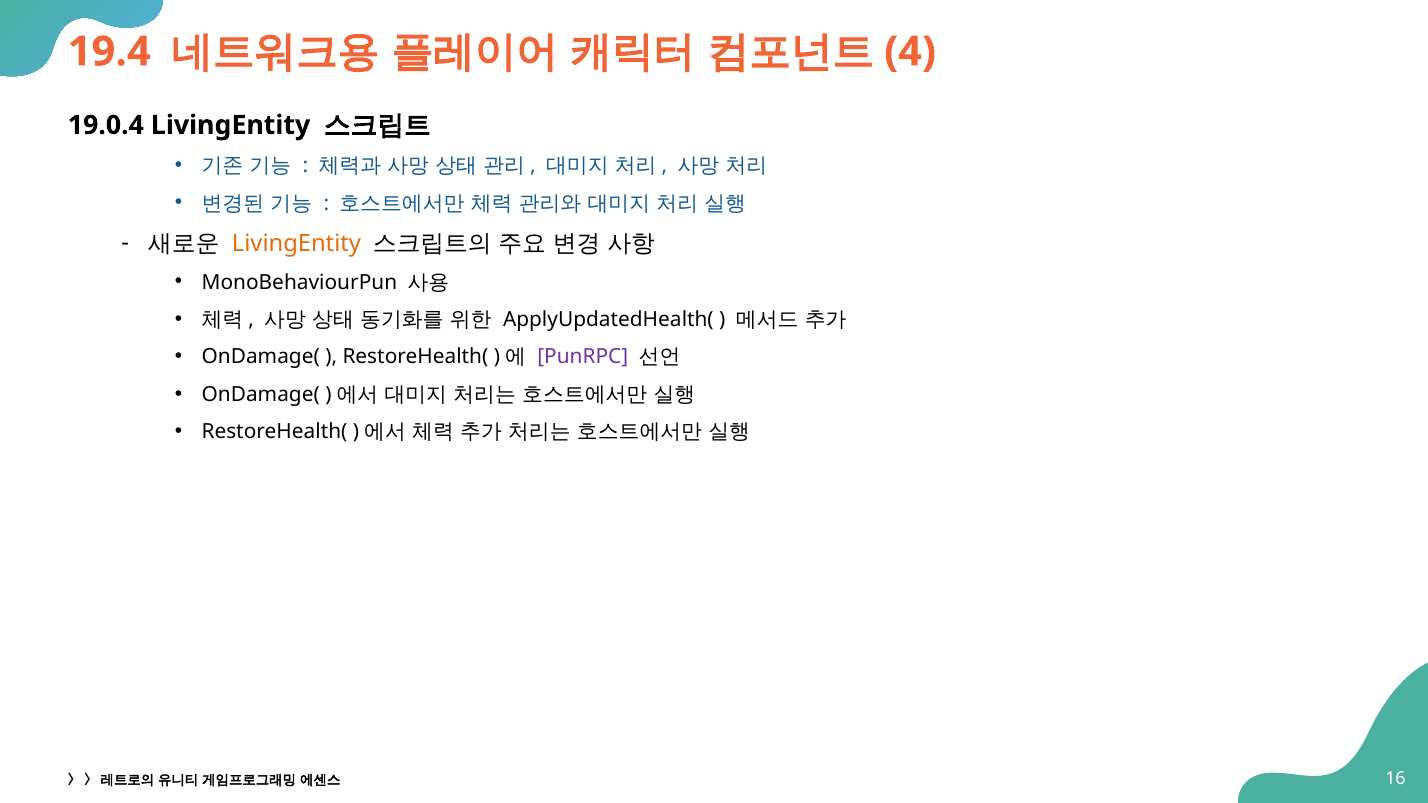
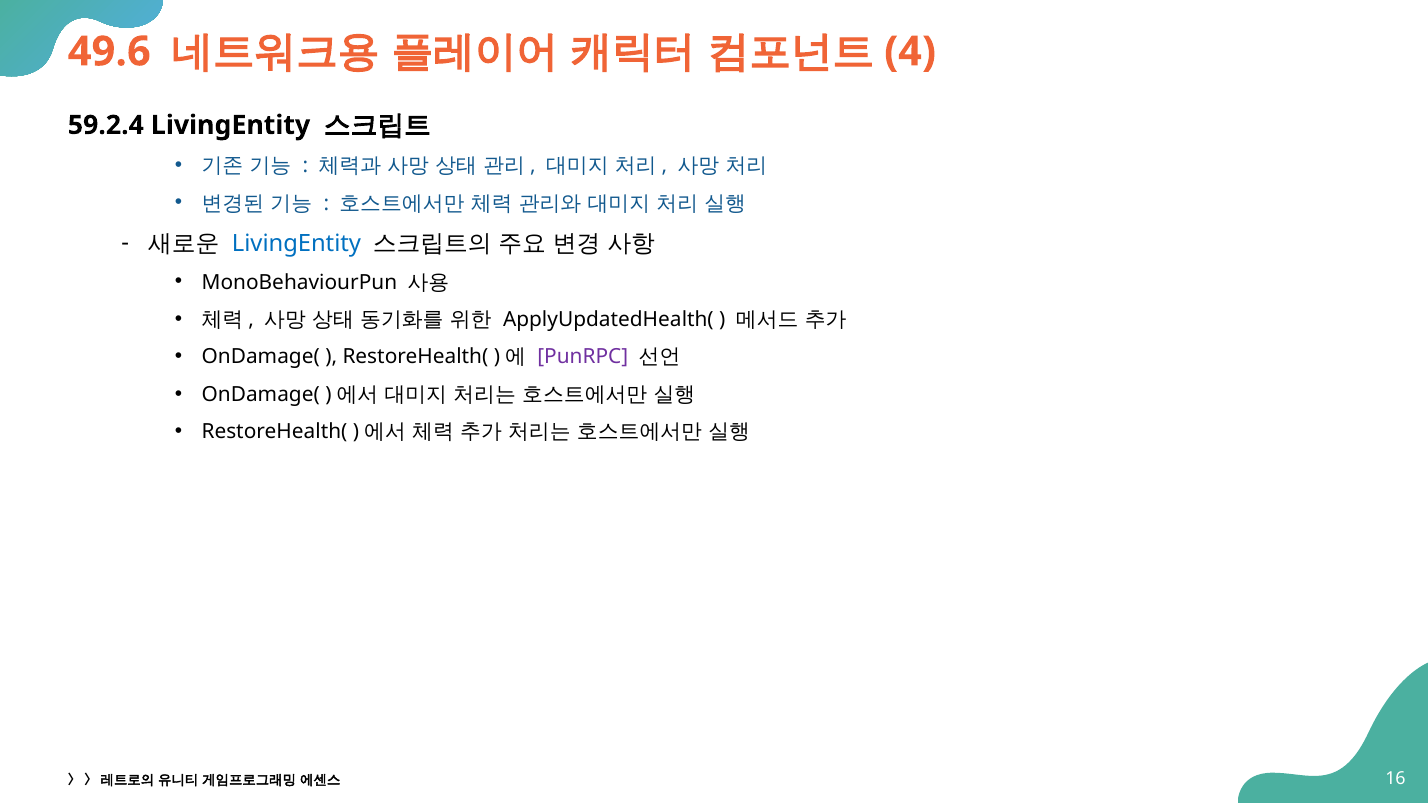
19.4: 19.4 -> 49.6 (109, 52)
19.0.4: 19.0.4 -> 59.2.4 (106, 125)
LivingEntity colour: orange -> blue (297, 243)
